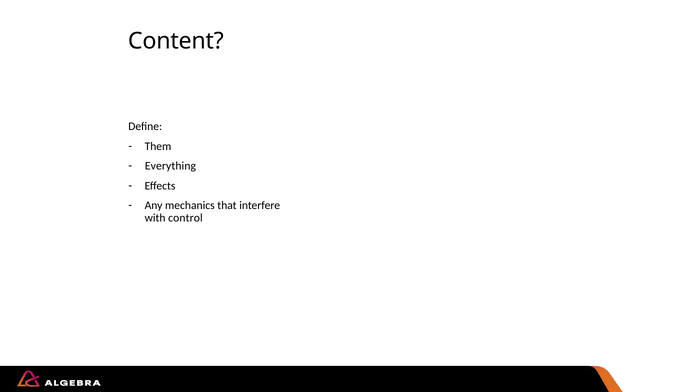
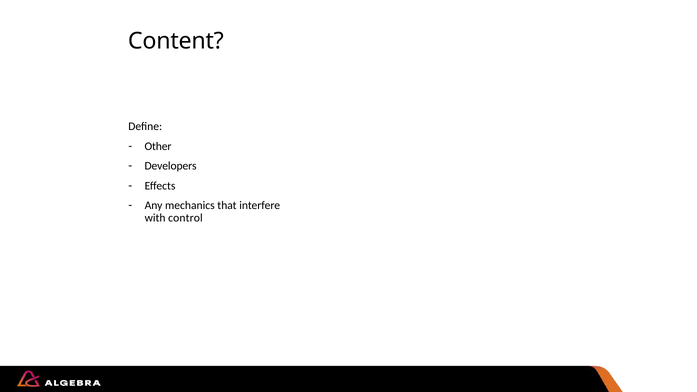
Them: Them -> Other (158, 146)
Everything: Everything -> Developers (171, 166)
